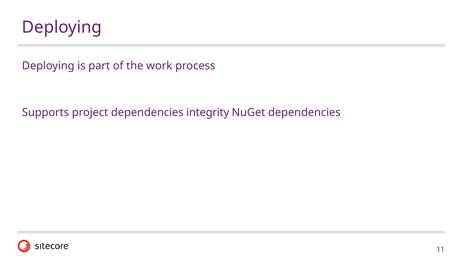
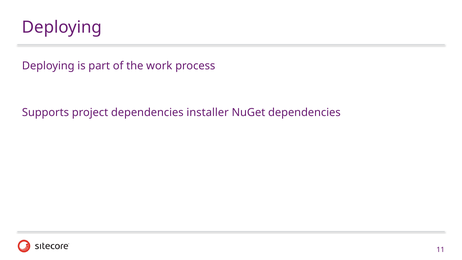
integrity: integrity -> installer (208, 112)
